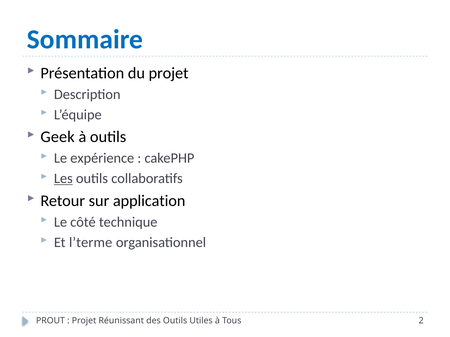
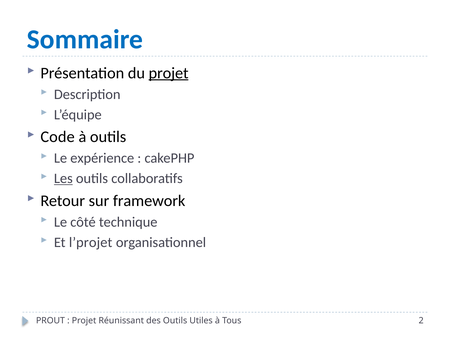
projet underline: none -> present (169, 73)
Geek: Geek -> Code (58, 137)
application: application -> framework (149, 201)
l’terme: l’terme -> l’projet (91, 243)
